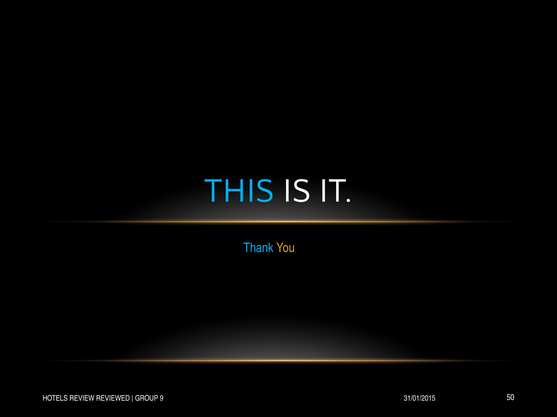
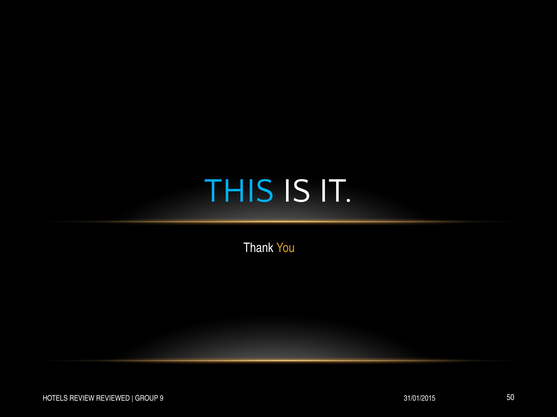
Thank colour: light blue -> white (259, 248)
